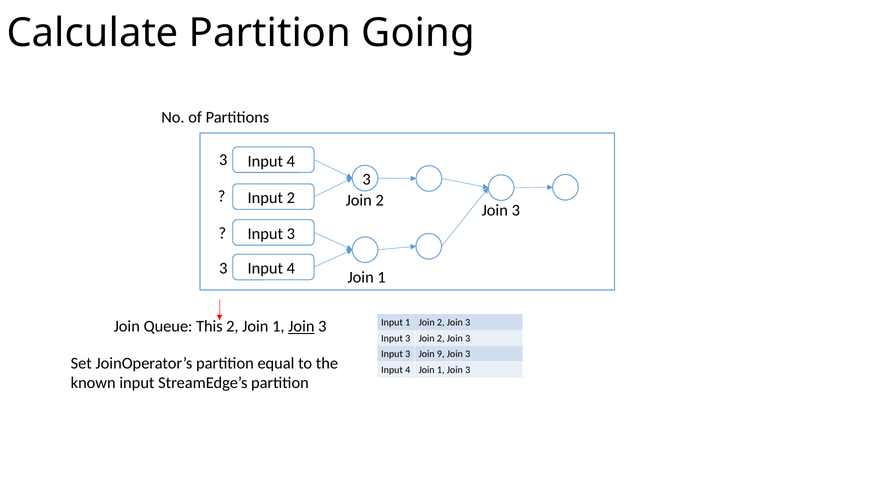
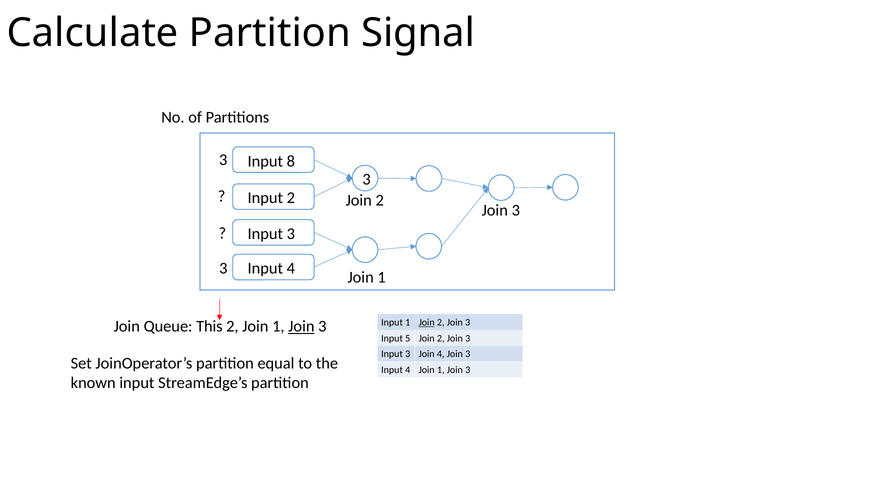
Going: Going -> Signal (418, 33)
4: 4 -> 8 (291, 161)
Join underline: none -> present (427, 322)
3: 3 -> 5 (408, 338)
Join 9: 9 -> 4 (441, 354)
